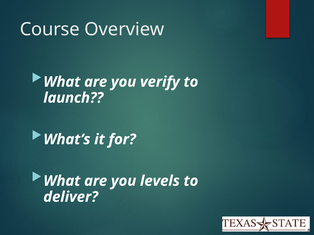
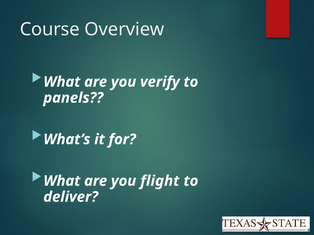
launch: launch -> panels (73, 98)
levels: levels -> flight (160, 181)
